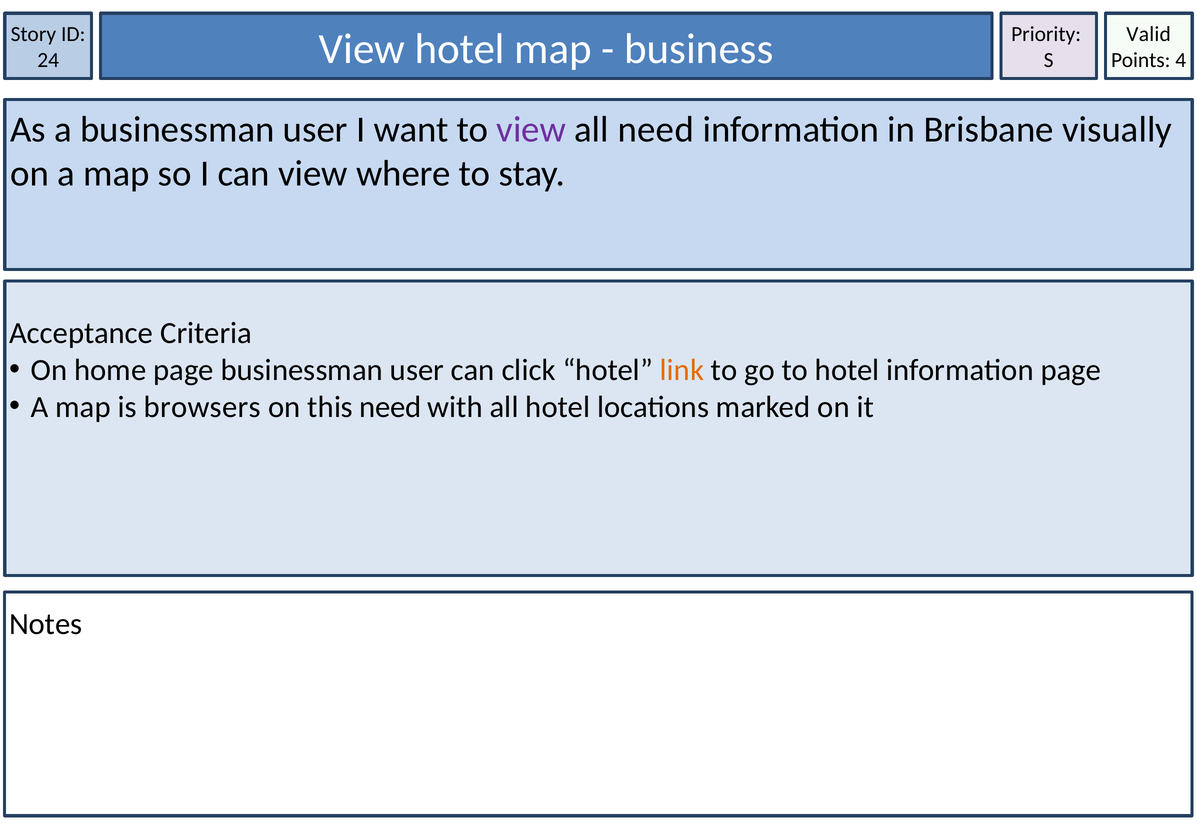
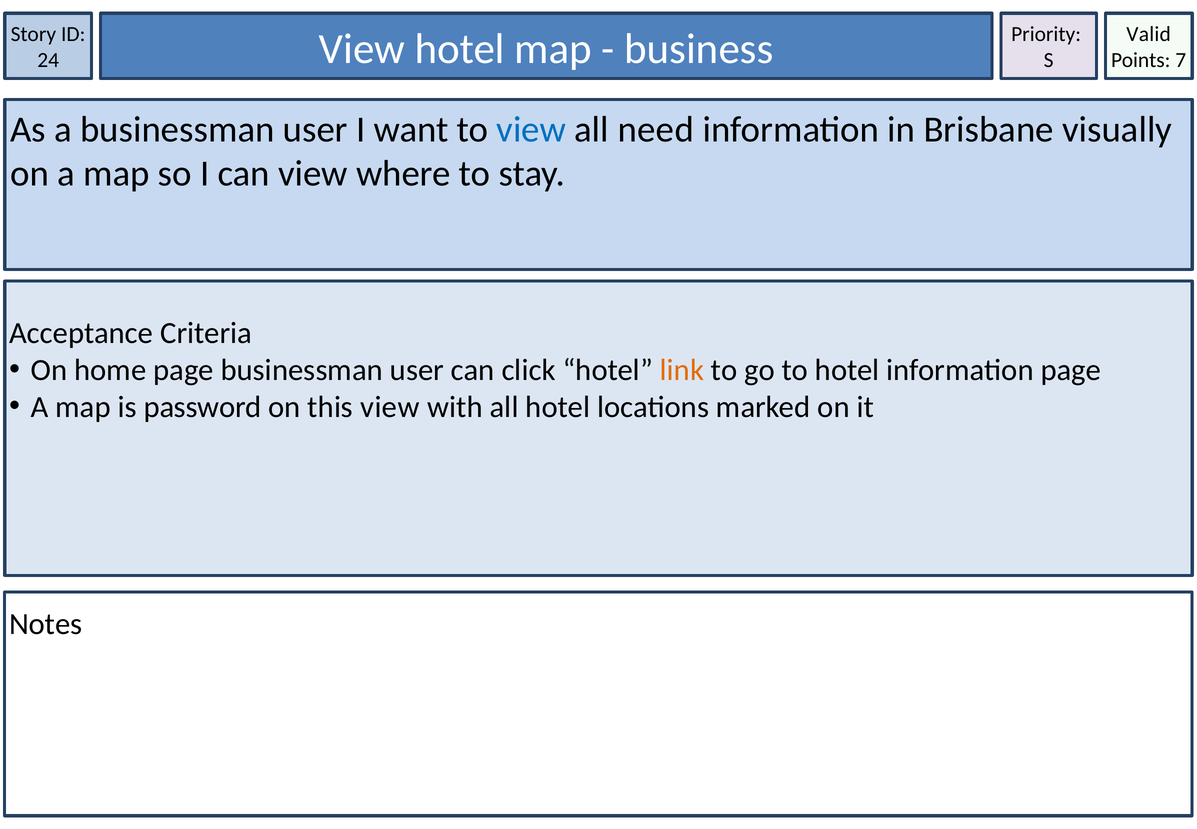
4: 4 -> 7 (1181, 60)
view colour: purple -> blue (531, 130)
browsers: browsers -> password (203, 407)
this need: need -> view (390, 407)
